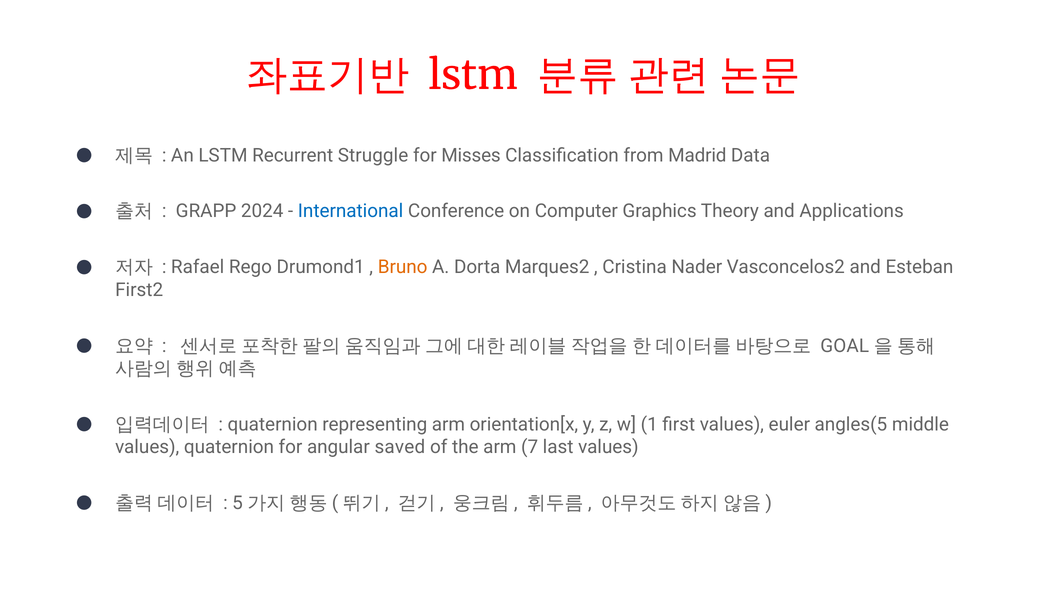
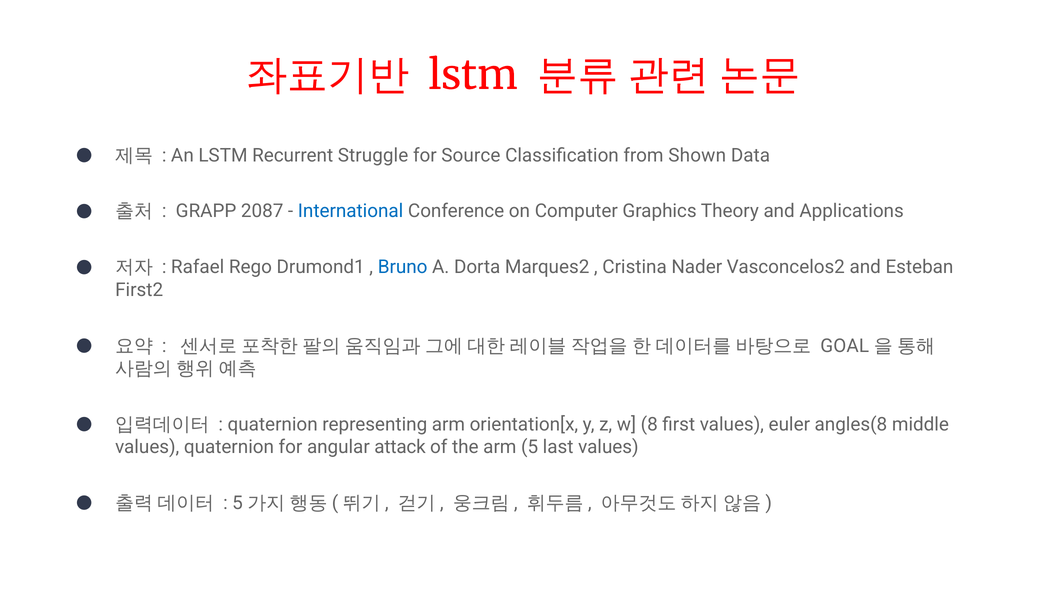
Misses: Misses -> Source (471, 155)
Madrid: Madrid -> Shown (697, 155)
2024: 2024 -> 2087 (262, 211)
Bruno colour: orange -> blue (403, 267)
1: 1 -> 8 (649, 424)
angles(5: angles(5 -> angles(8 (851, 424)
saved: saved -> attack (400, 447)
arm 7: 7 -> 5 (530, 447)
